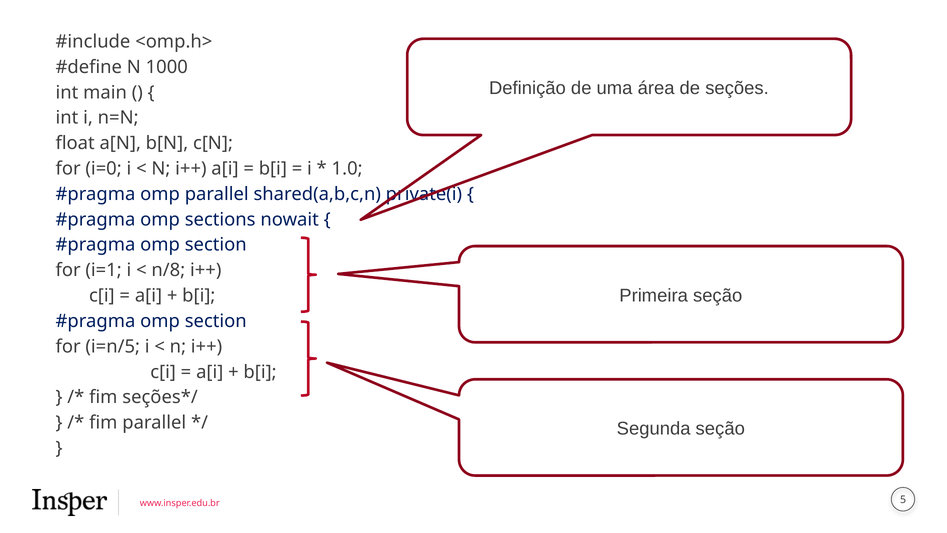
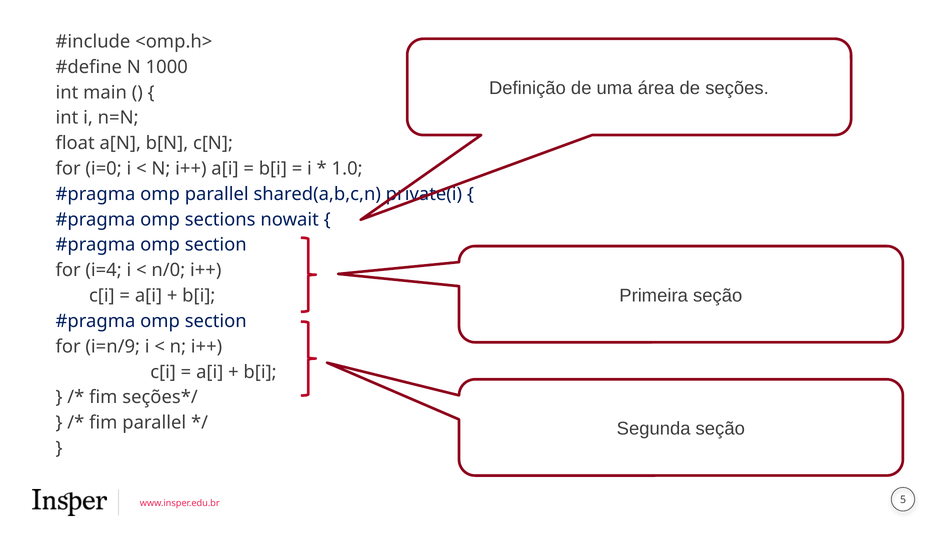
i=1: i=1 -> i=4 (104, 270)
n/8: n/8 -> n/0 (168, 270)
i=n/5: i=n/5 -> i=n/9 (113, 346)
